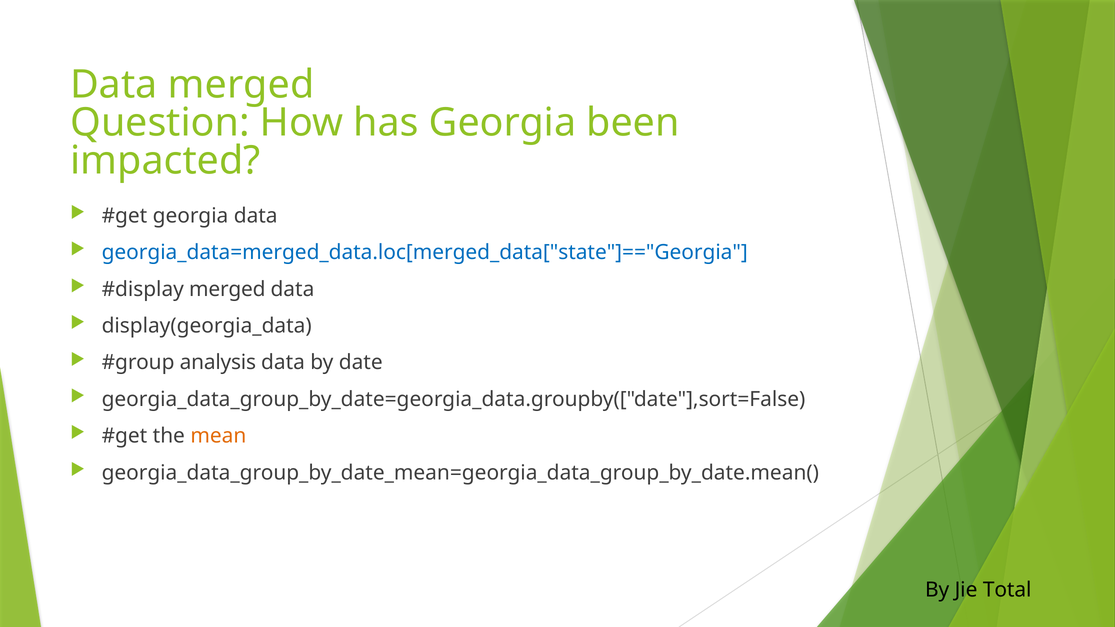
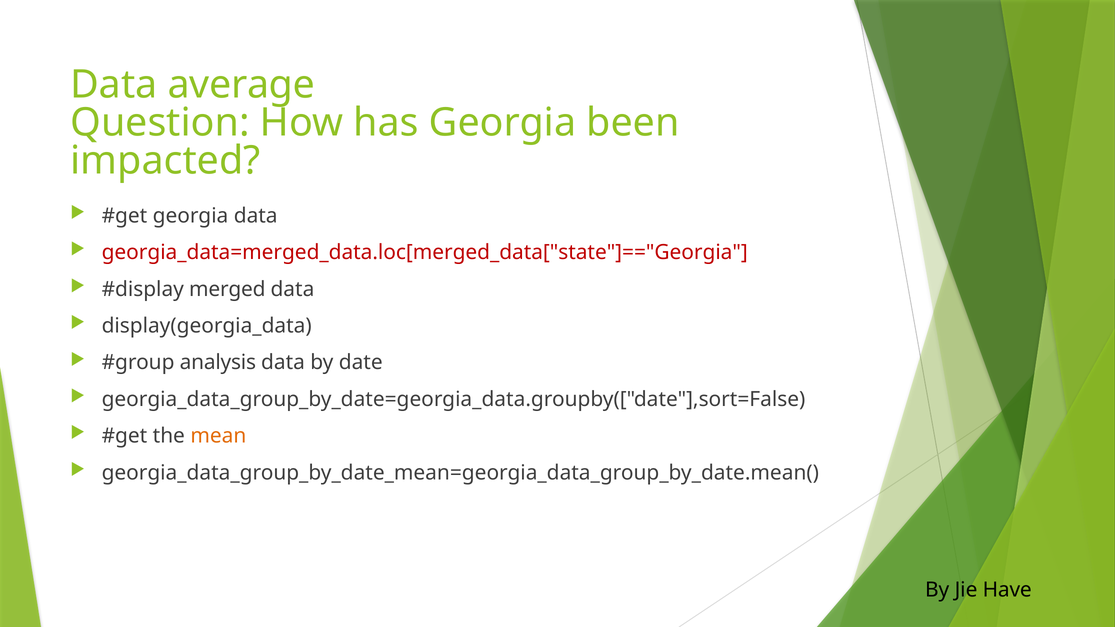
Data merged: merged -> average (241, 85)
georgia_data=merged_data.loc[merged_data["state"]=="Georgia colour: blue -> red (425, 253)
Total: Total -> Have (1007, 590)
